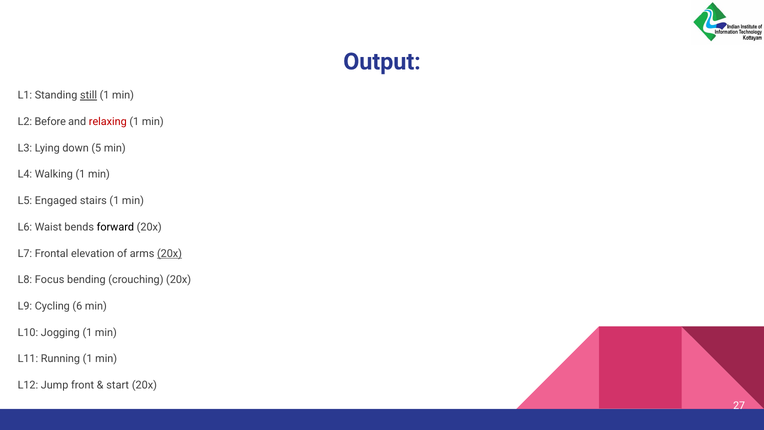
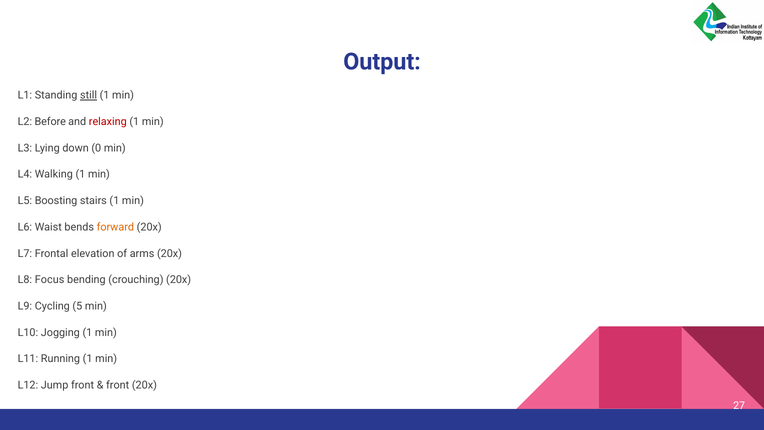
5: 5 -> 0 (96, 148)
Engaged: Engaged -> Boosting (56, 201)
forward colour: black -> orange (115, 227)
20x underline: present -> none (169, 253)
6: 6 -> 5 (77, 306)
start: start -> front (118, 385)
